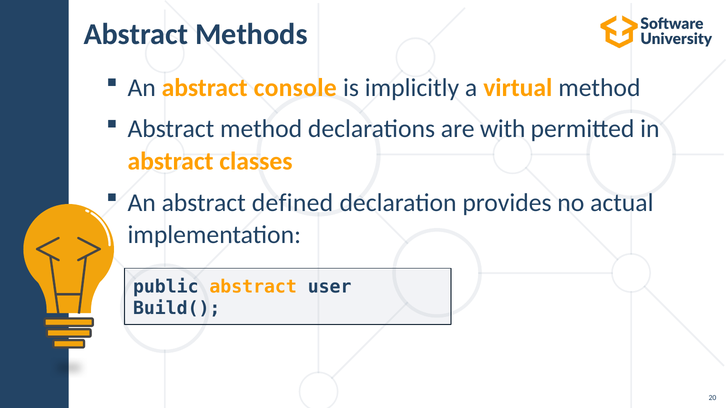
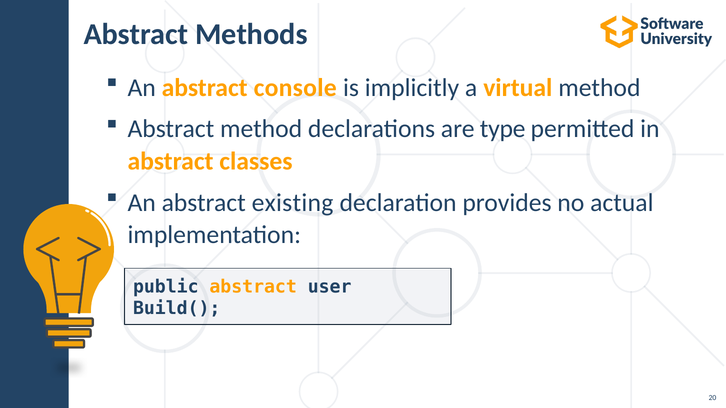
with: with -> type (503, 129)
defined: defined -> existing (293, 203)
